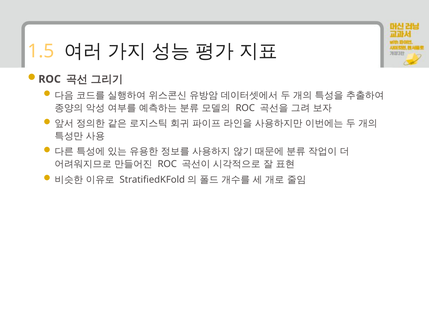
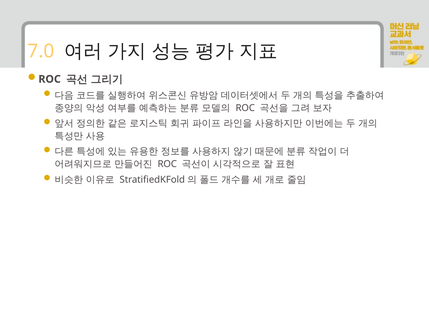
1.5: 1.5 -> 7.0 (41, 51)
